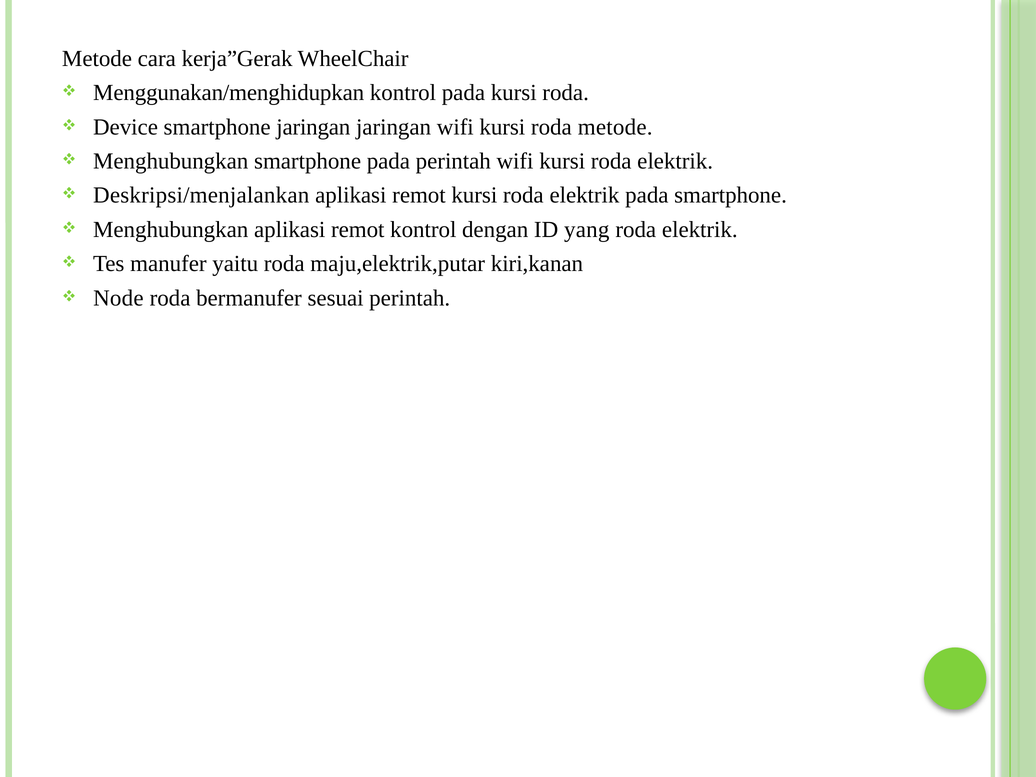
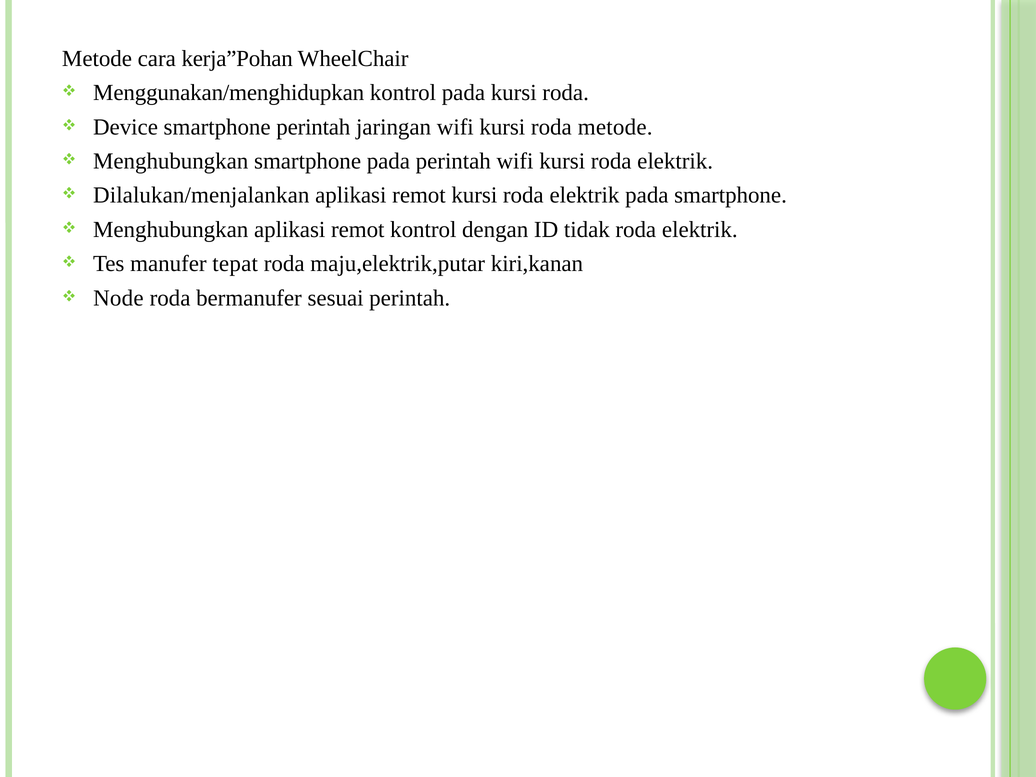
kerja”Gerak: kerja”Gerak -> kerja”Pohan (237, 59)
smartphone jaringan: jaringan -> perintah (313, 127)
Deskripsi/menjalankan: Deskripsi/menjalankan -> Dilalukan/menjalankan (201, 195)
yang: yang -> tidak (587, 230)
yaitu: yaitu -> tepat (235, 264)
